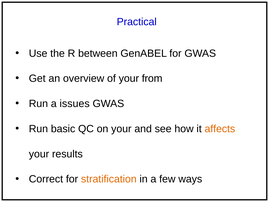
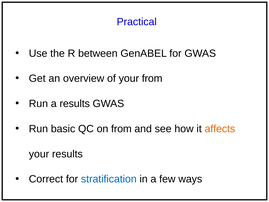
a issues: issues -> results (75, 104)
on your: your -> from (121, 129)
stratification colour: orange -> blue (109, 179)
